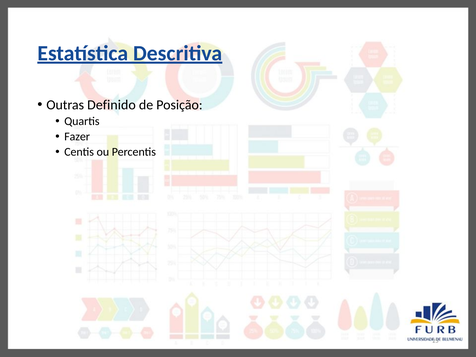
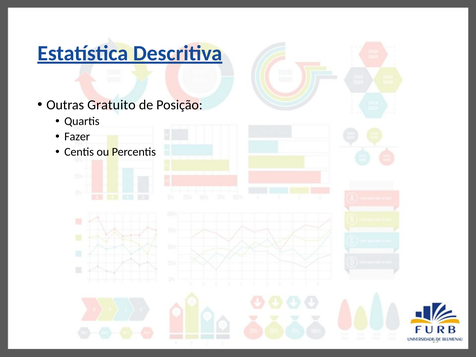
Definido: Definido -> Gratuito (111, 105)
